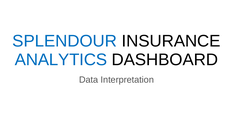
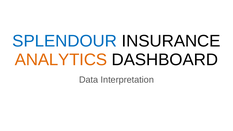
ANALYTICS colour: blue -> orange (61, 60)
